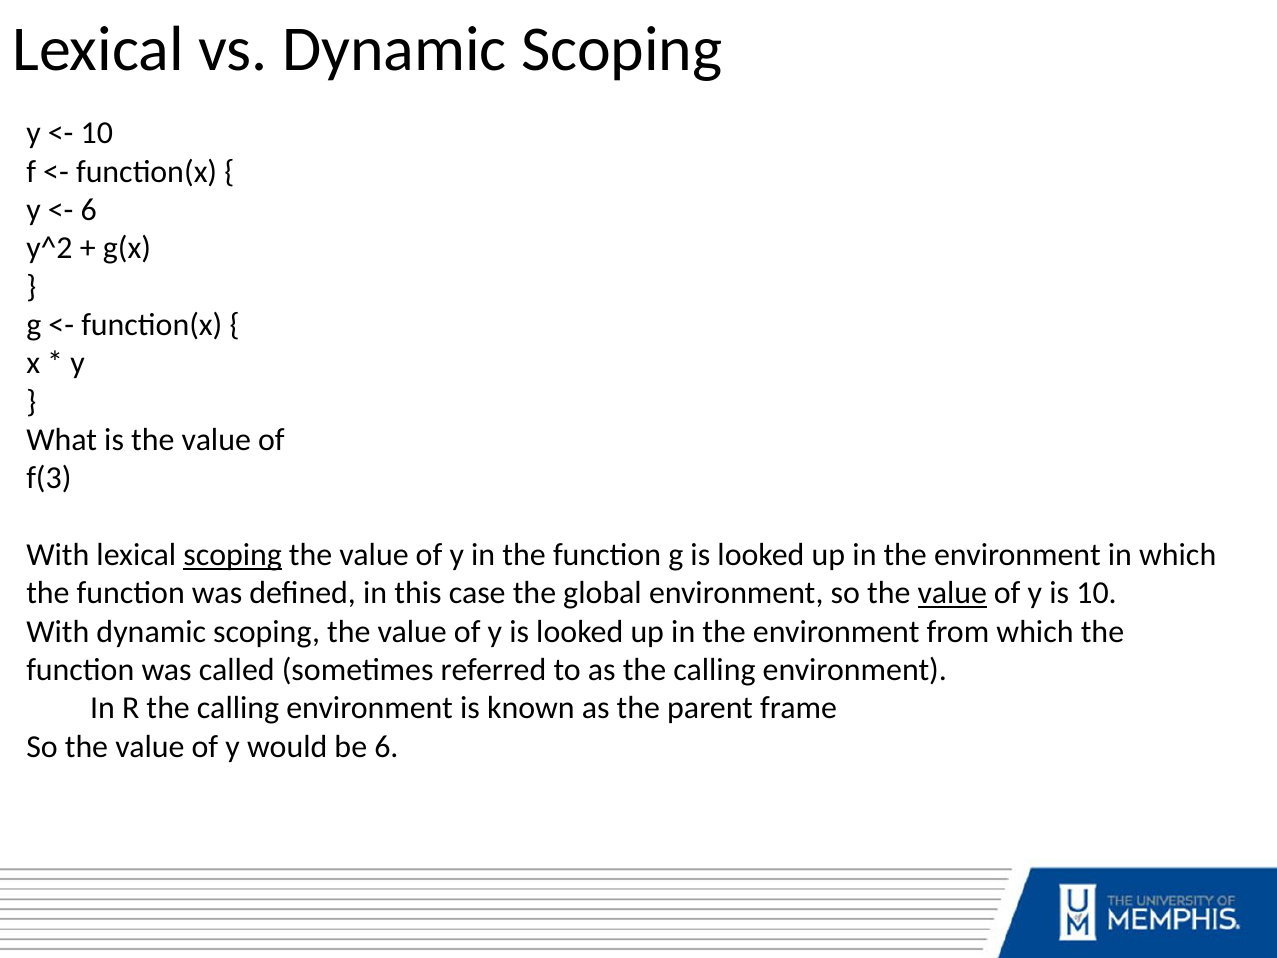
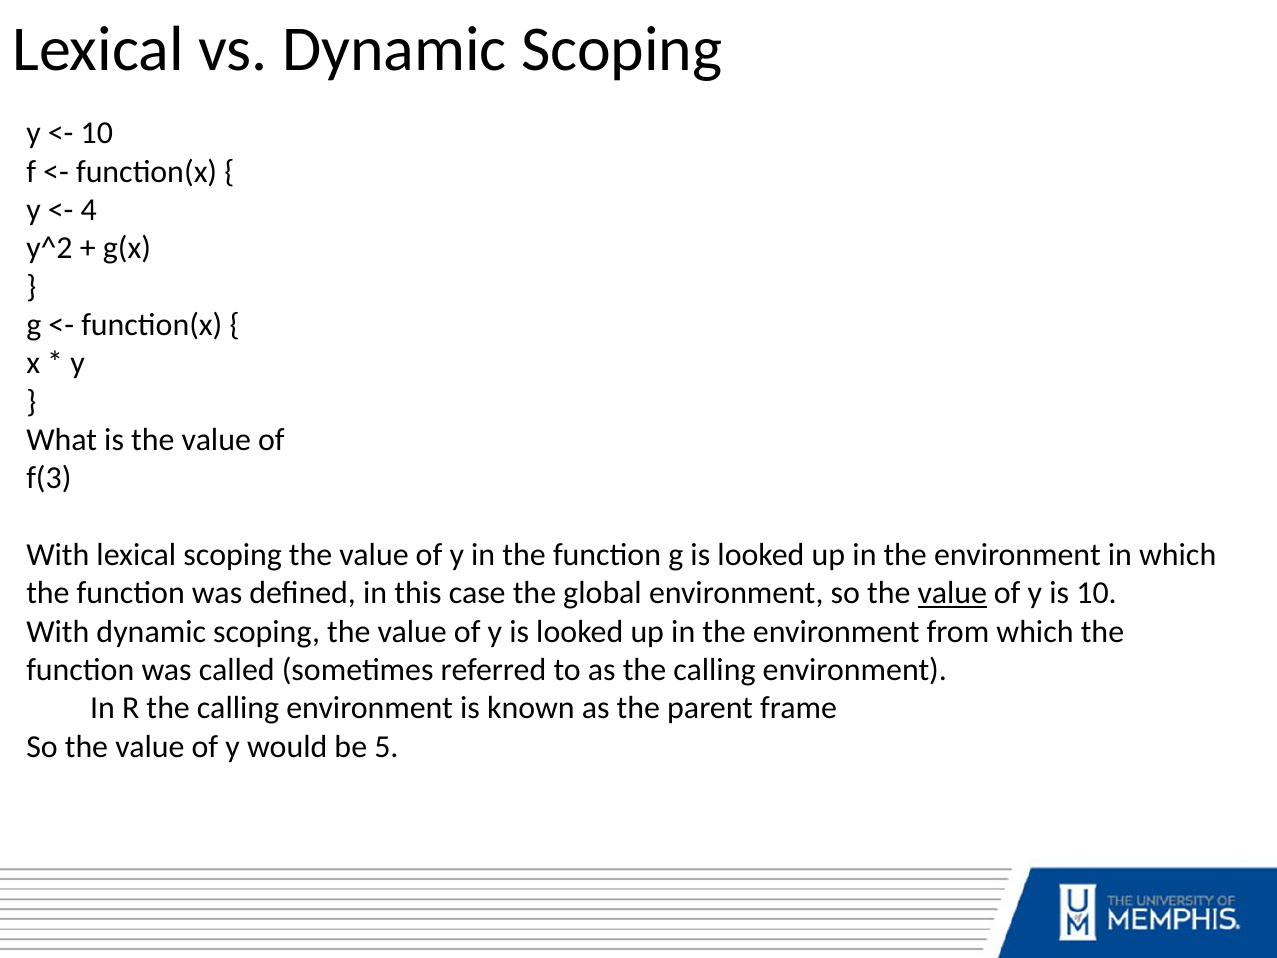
6: 6 -> 4 (89, 210)
scoping underline: present -> none (233, 555)
be 6: 6 -> 5 (386, 746)
